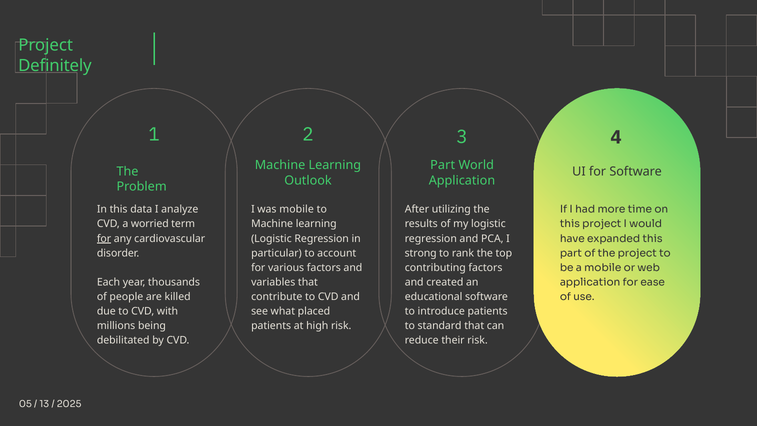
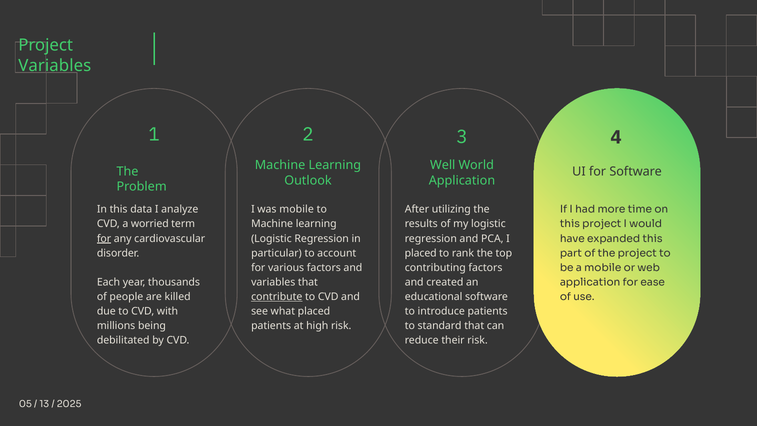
Definitely: Definitely -> Variables (55, 65)
Part: Part -> Well (443, 165)
strong: strong -> placed (421, 253)
contribute underline: none -> present (277, 296)
